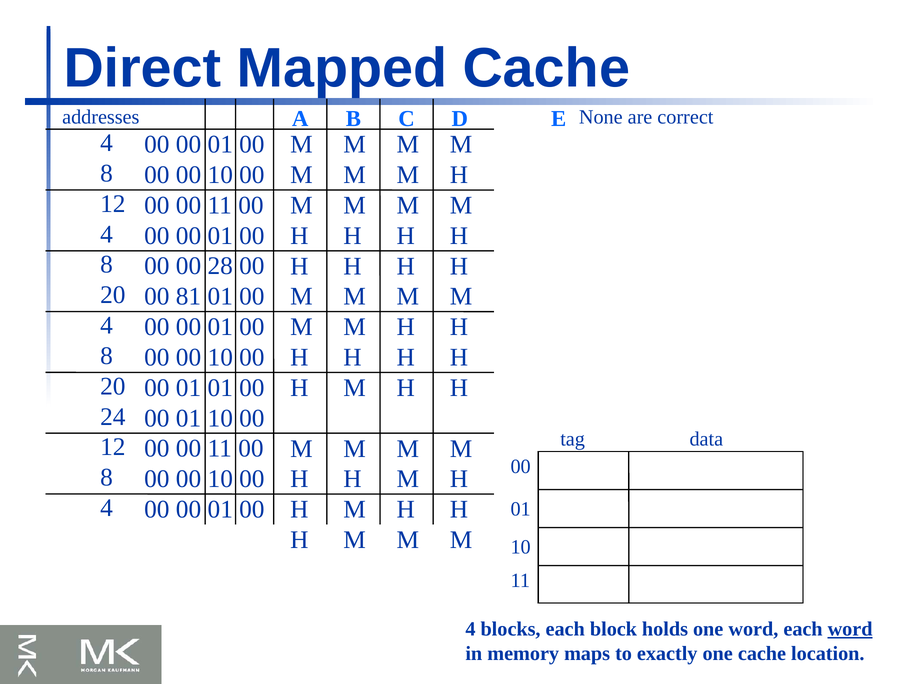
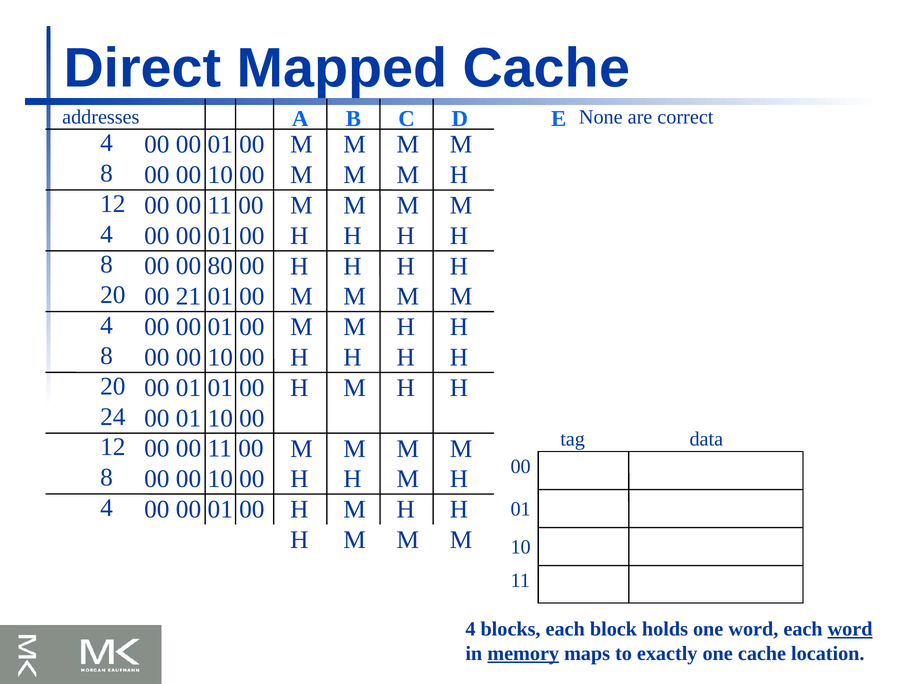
28: 28 -> 80 (220, 266)
81: 81 -> 21 (188, 297)
memory underline: none -> present (523, 653)
